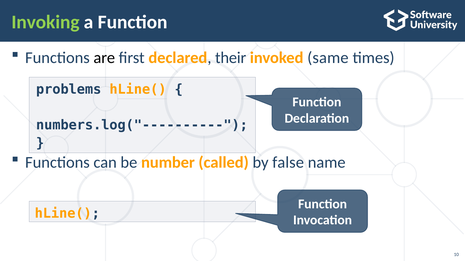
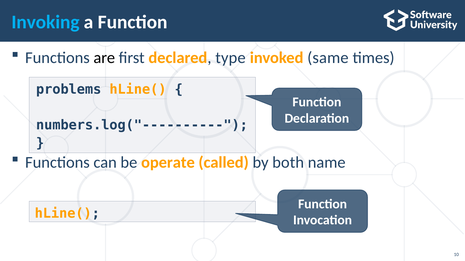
Invoking colour: light green -> light blue (46, 22)
their: their -> type (231, 58)
number: number -> operate (168, 163)
false: false -> both (288, 163)
